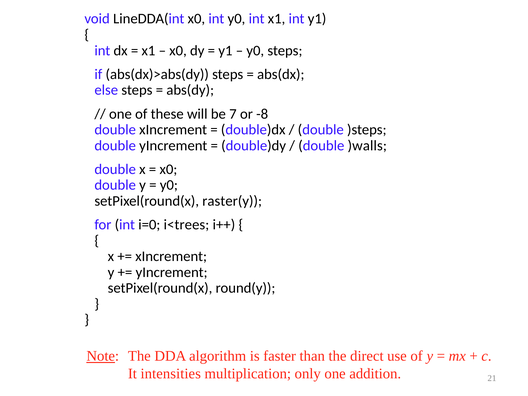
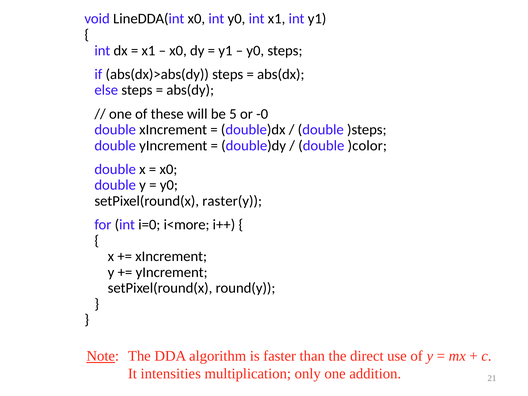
7: 7 -> 5 (233, 114)
-8: -8 -> -0 (262, 114)
)walls: )walls -> )color (367, 146)
i<trees: i<trees -> i<more (187, 225)
